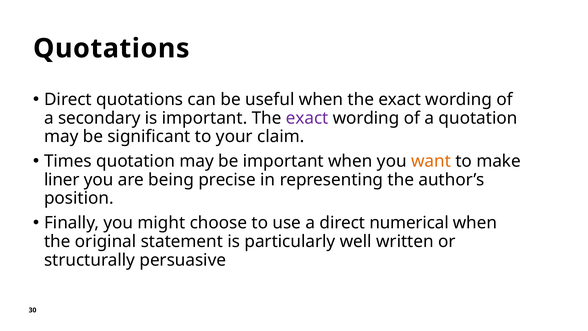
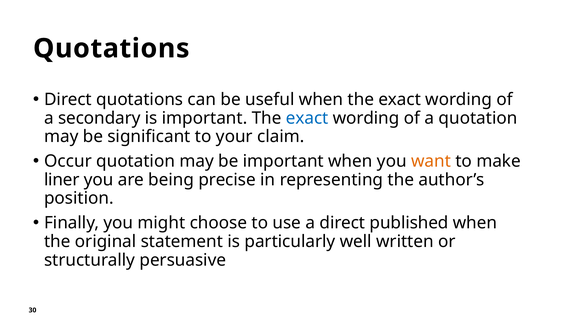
exact colour: purple -> blue (307, 118)
Times: Times -> Occur (68, 161)
numerical: numerical -> published (409, 223)
